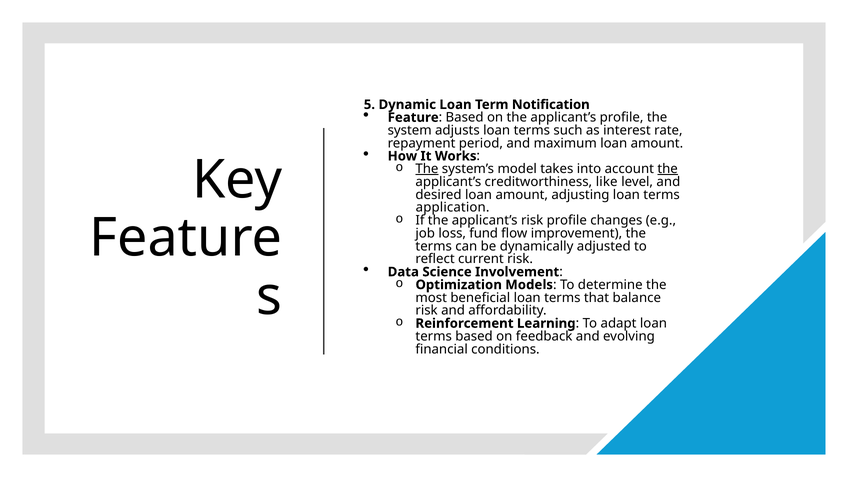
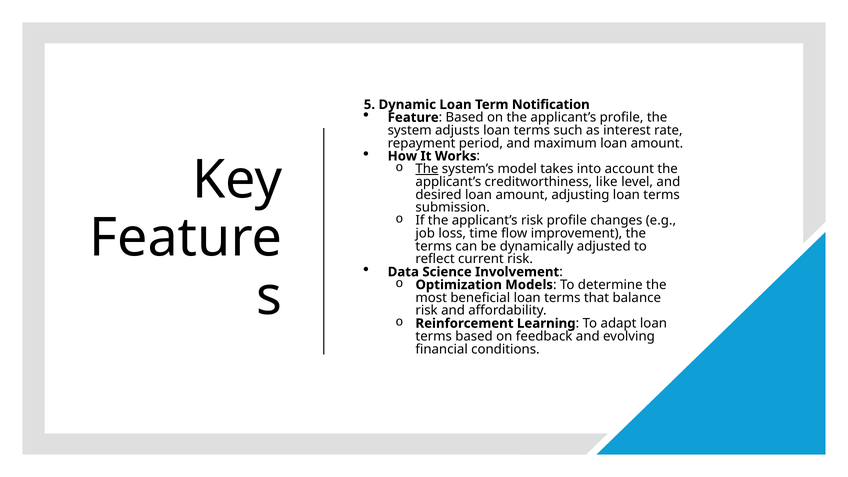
the underline: present -> none (668, 169)
application: application -> submission (453, 208)
fund: fund -> time (484, 233)
